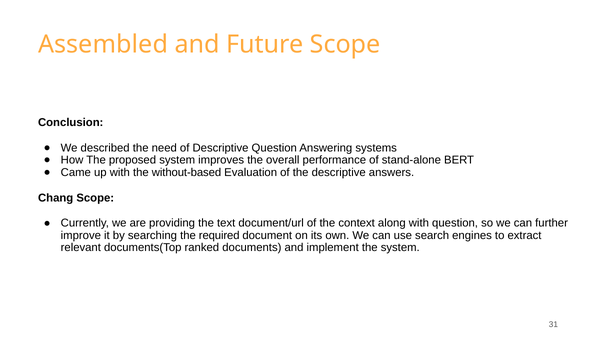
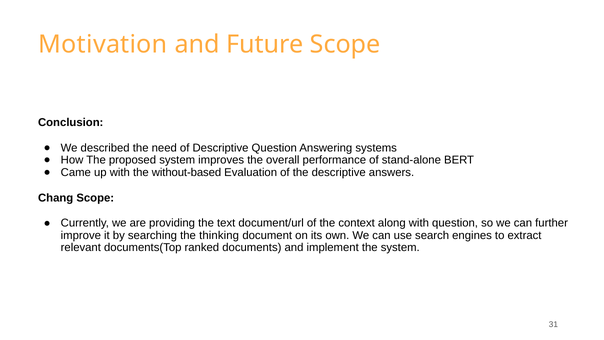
Assembled: Assembled -> Motivation (103, 45)
required: required -> thinking (219, 235)
